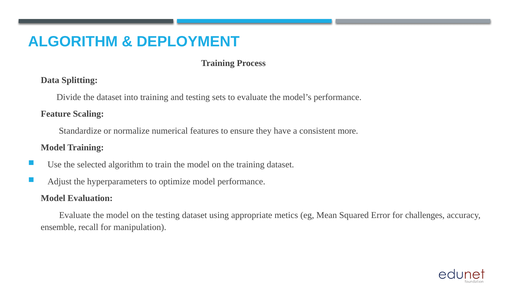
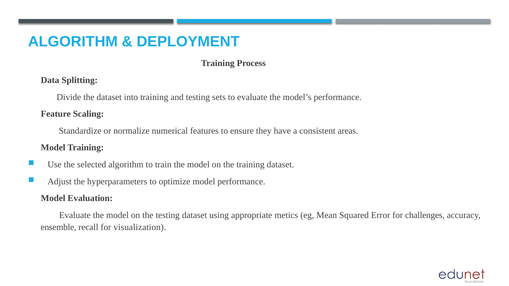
more: more -> areas (348, 131)
manipulation: manipulation -> visualization (140, 227)
